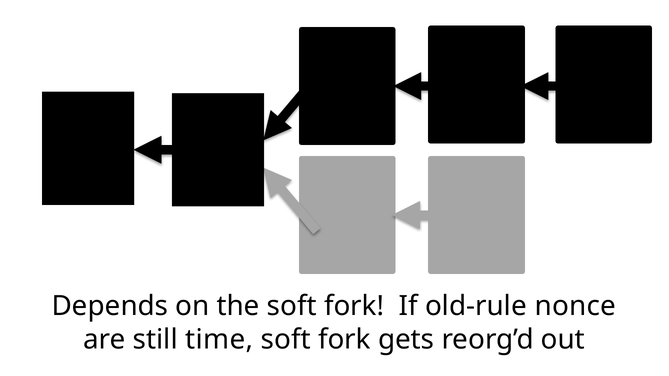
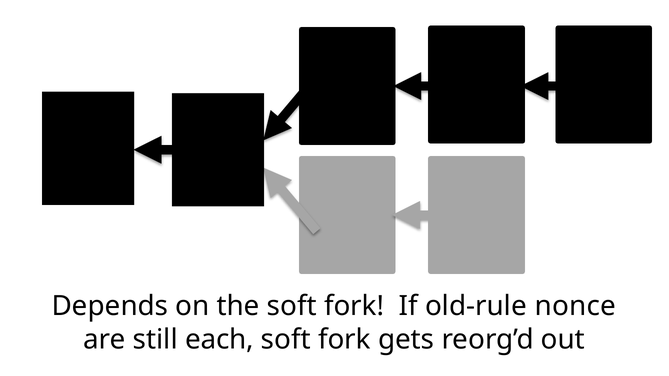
time: time -> each (219, 340)
